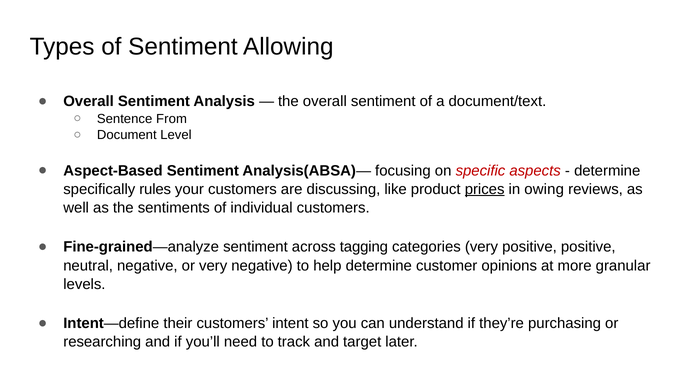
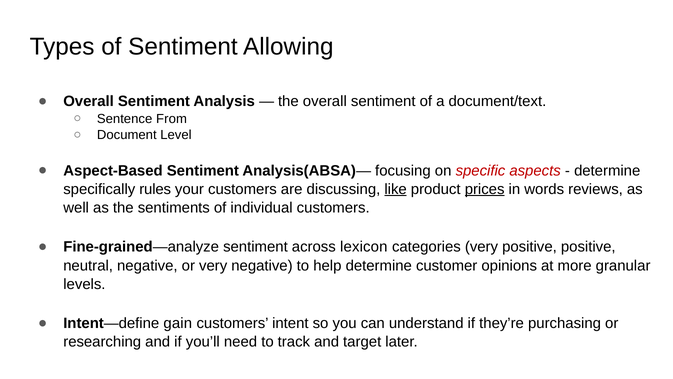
like underline: none -> present (396, 189)
owing: owing -> words (544, 189)
tagging: tagging -> lexicon (364, 247)
their: their -> gain (178, 323)
